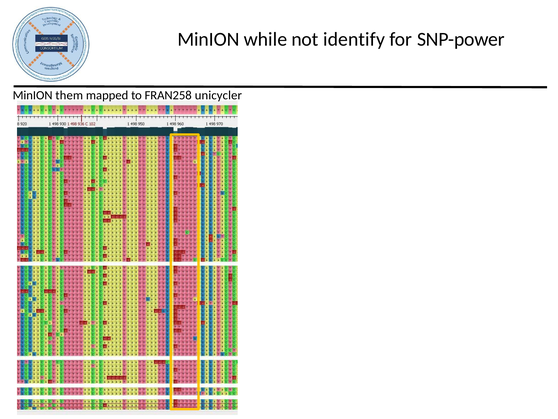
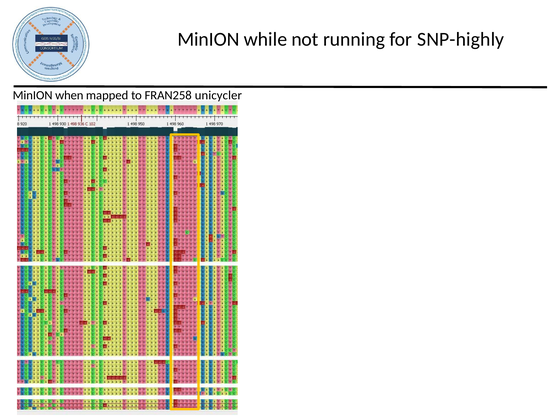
identify: identify -> running (354, 39)
SNP-power: SNP-power -> SNP-highly (461, 39)
them: them -> when (69, 95)
